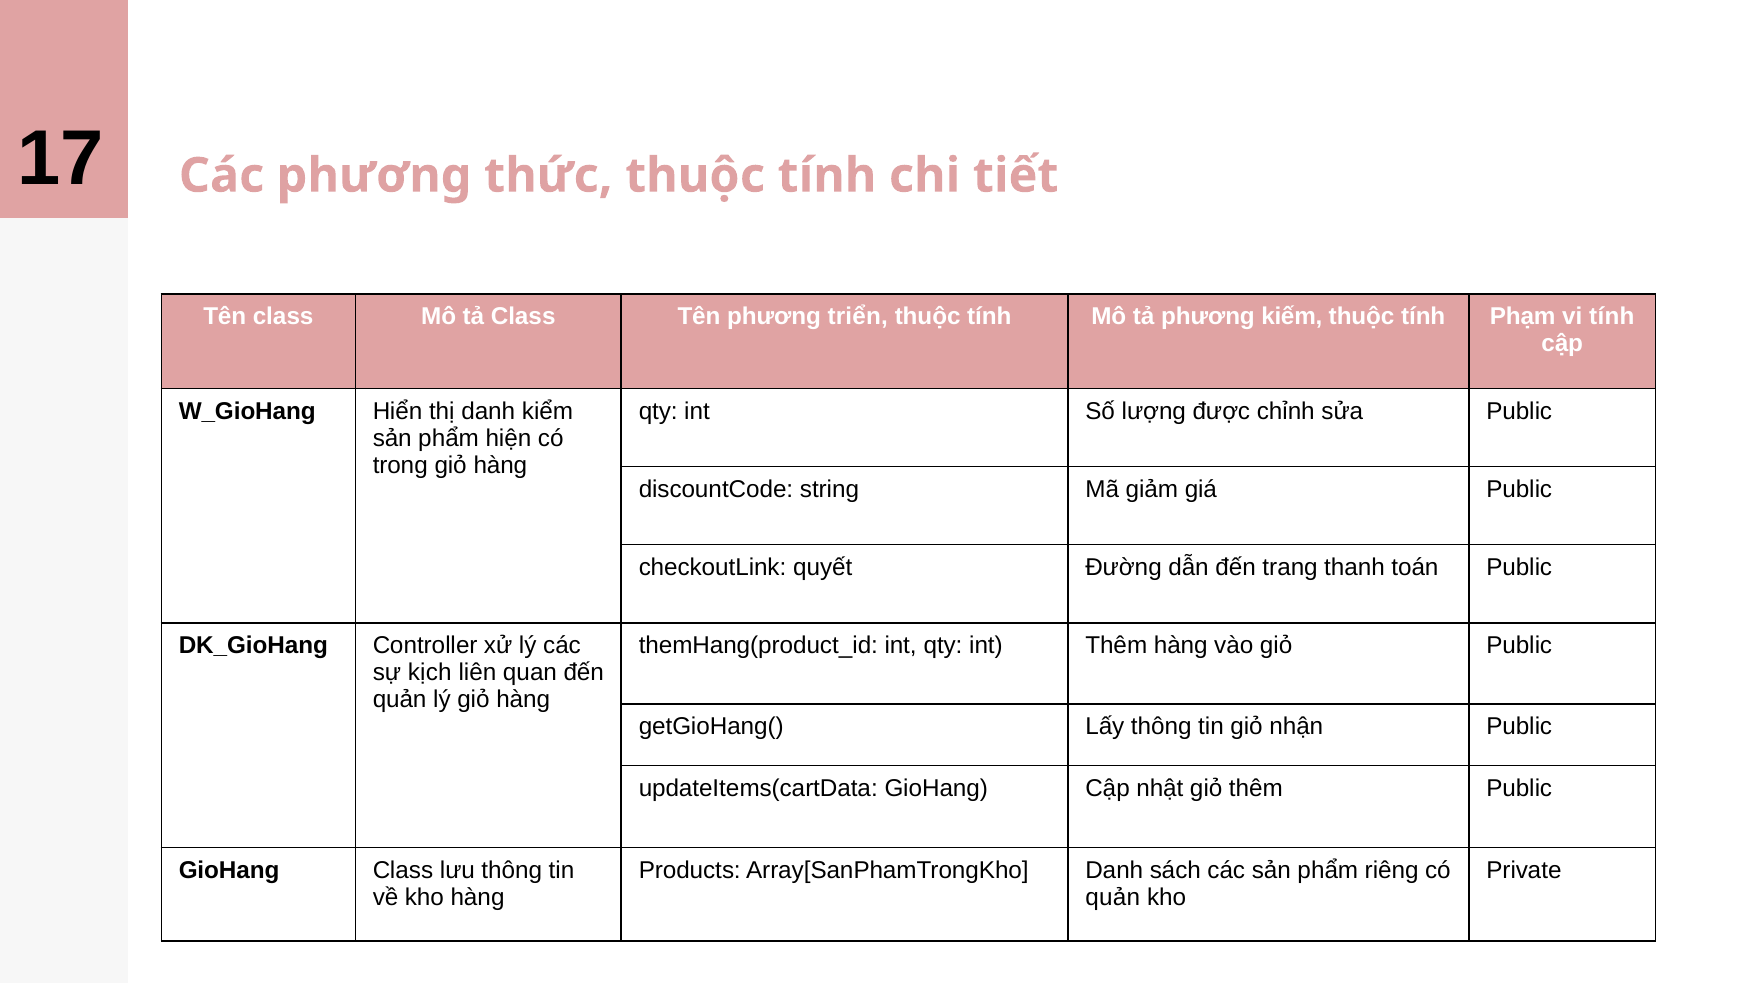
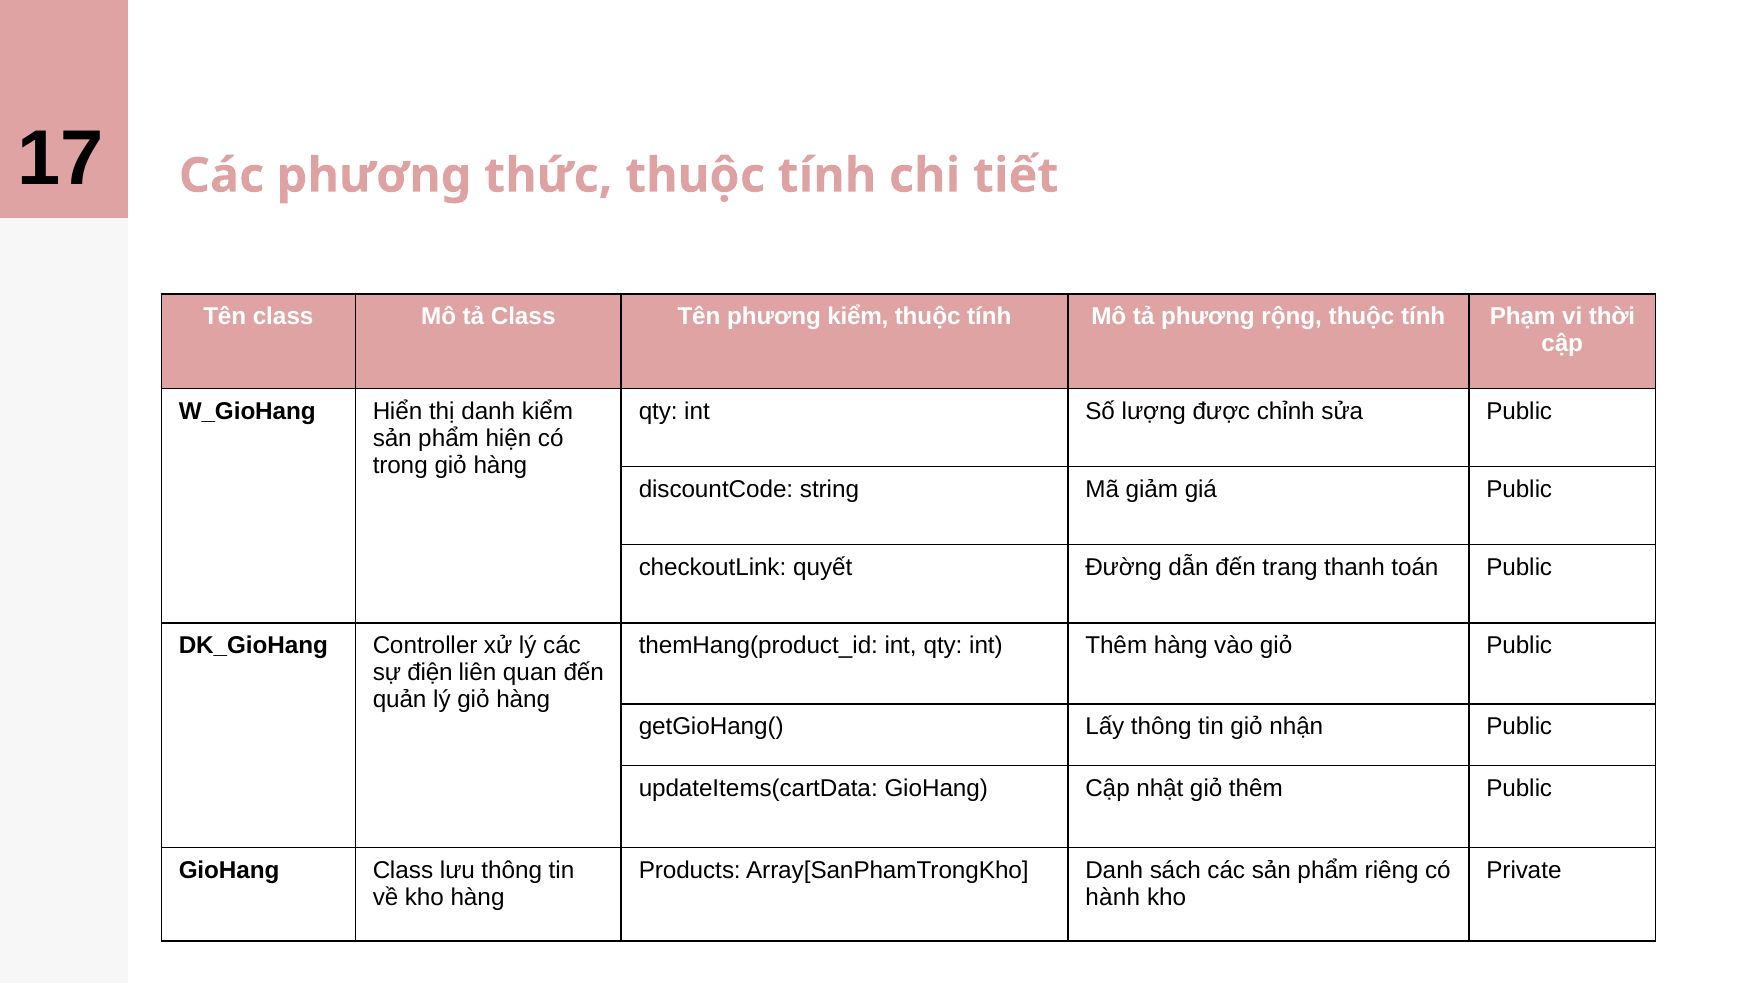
phương triển: triển -> kiểm (858, 316)
kiếm: kiếm -> rộng (1292, 316)
vi tính: tính -> thời (1612, 316)
kịch: kịch -> điện (430, 672)
quản: quản -> hành (1113, 897)
